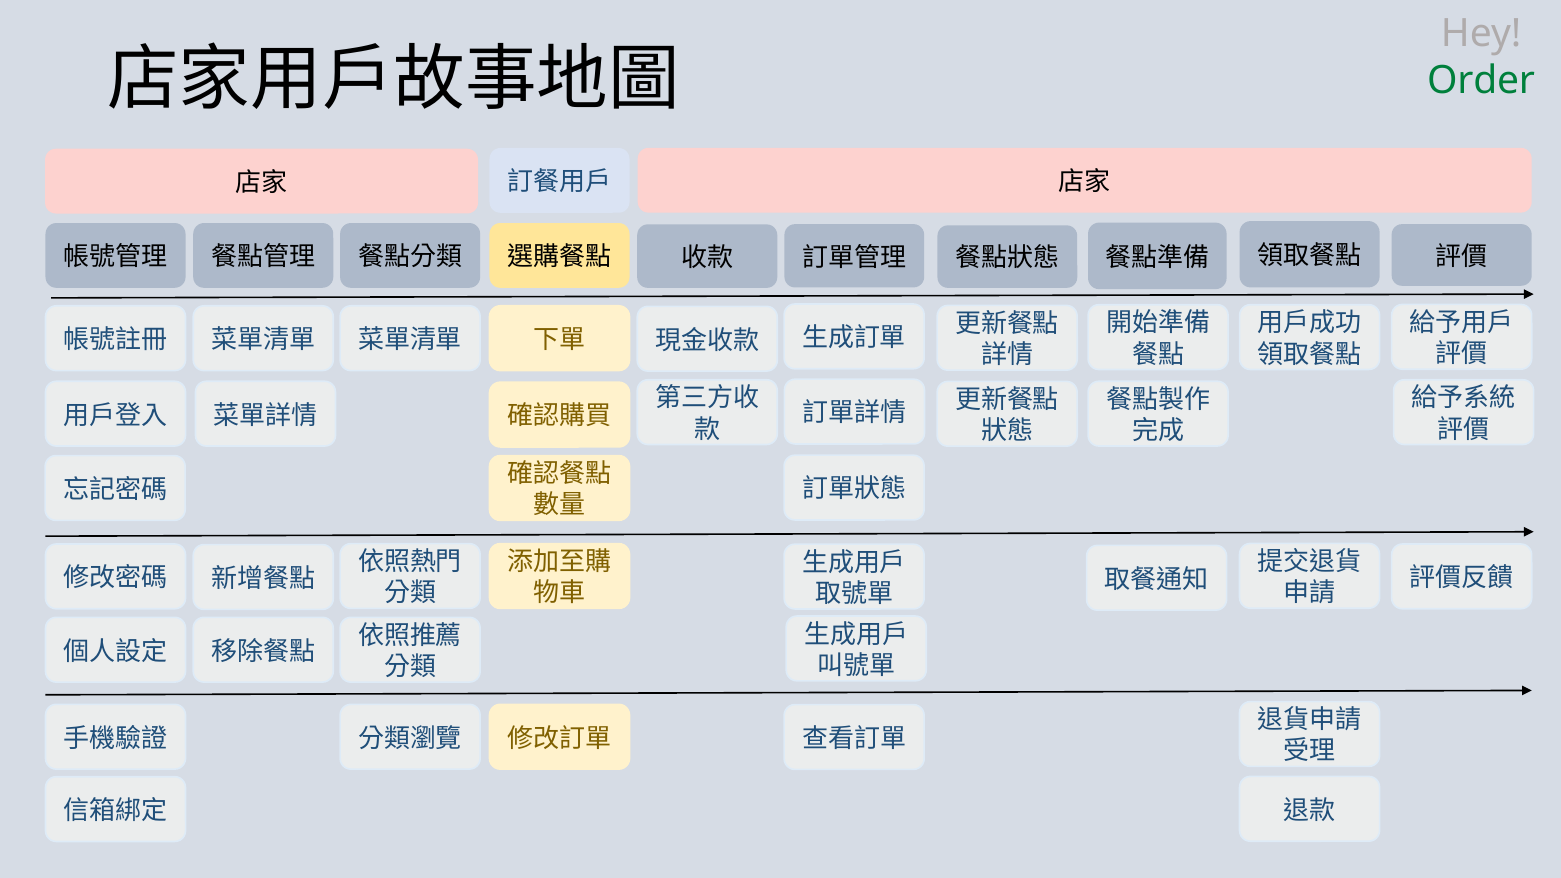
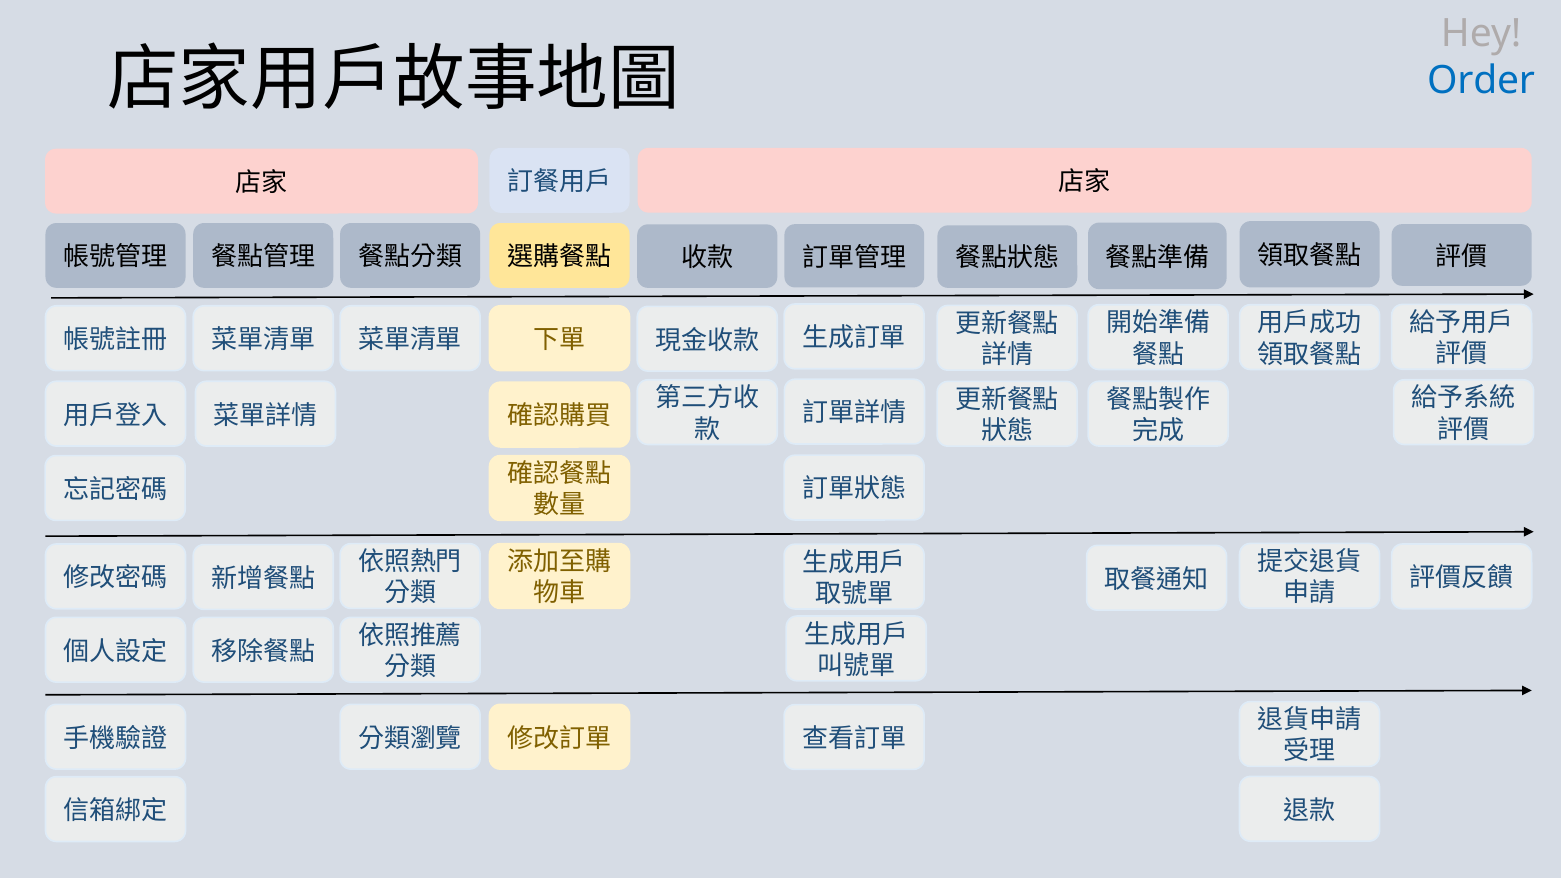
Order colour: green -> blue (1481, 80)
